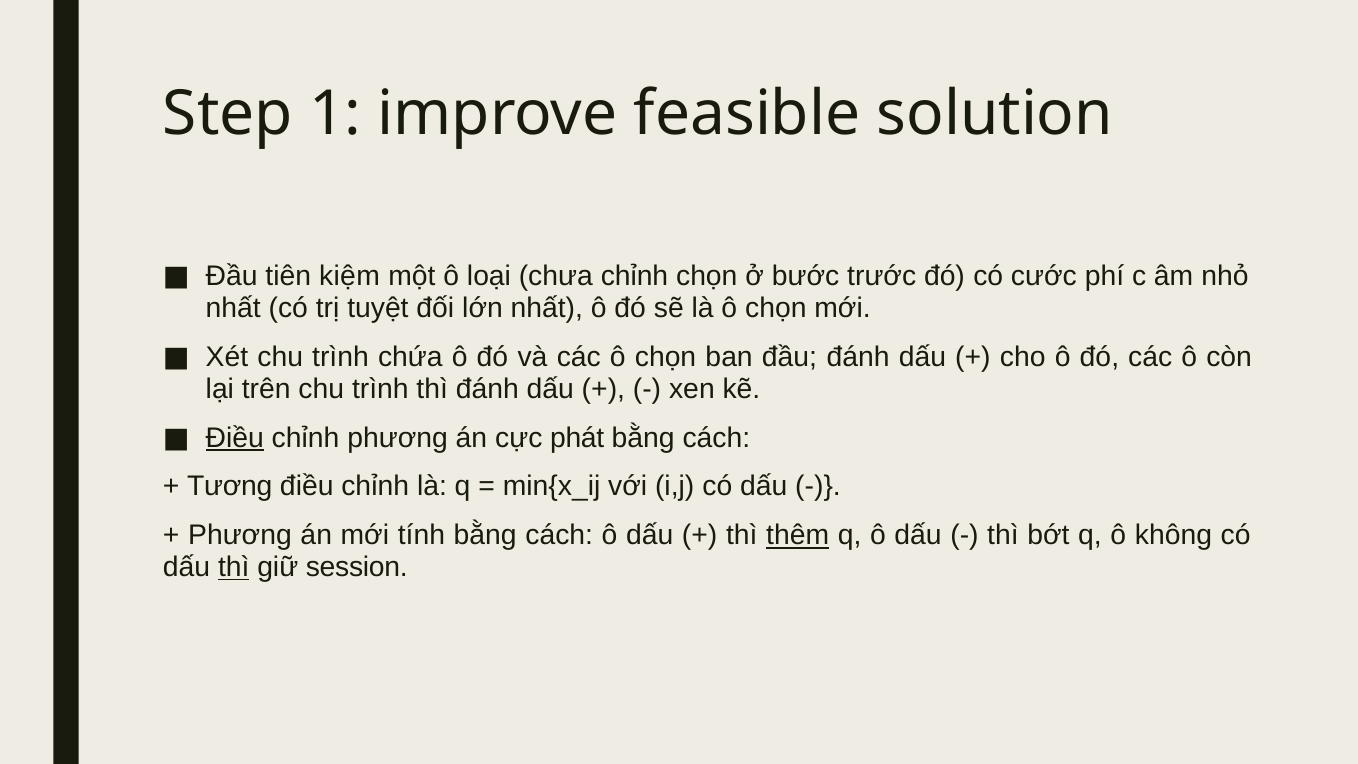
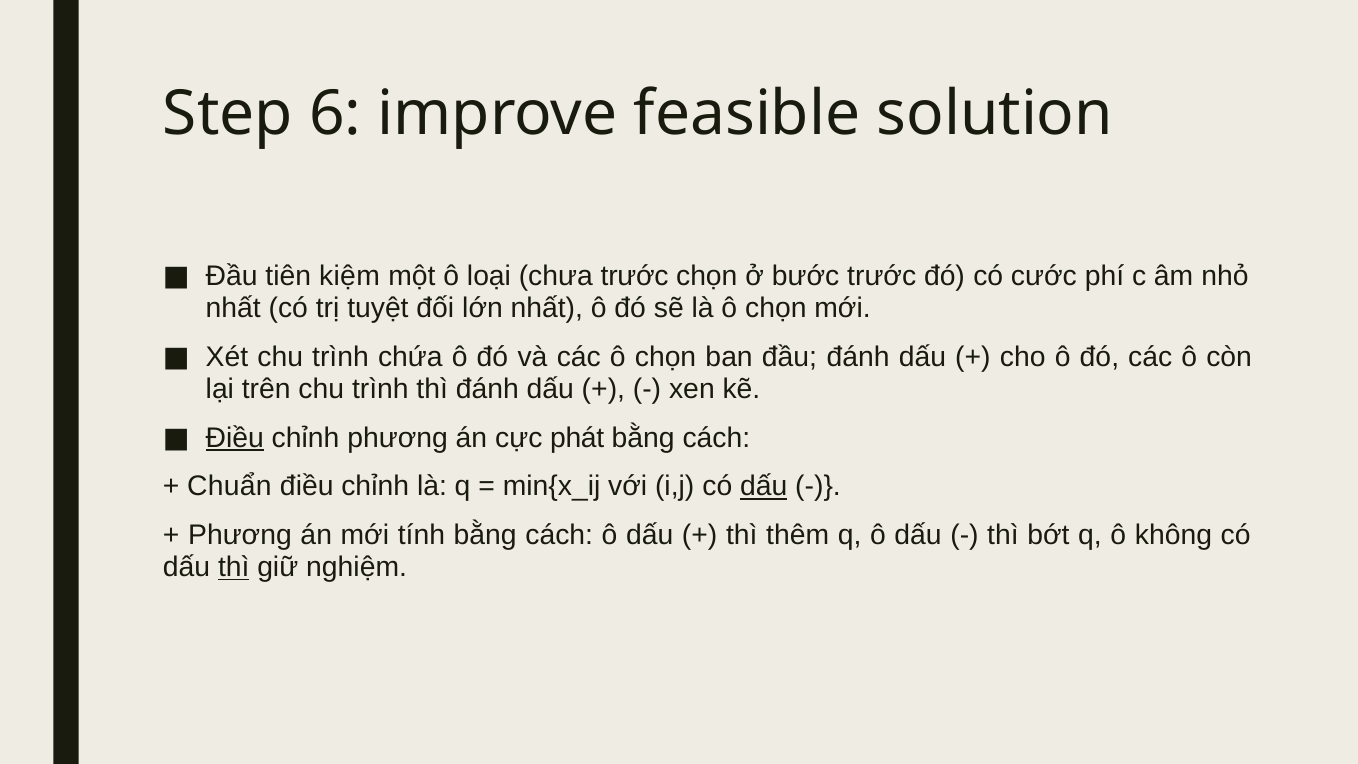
1: 1 -> 6 (335, 114)
chưa chỉnh: chỉnh -> trước (635, 276)
Tương: Tương -> Chuẩn (229, 487)
dấu underline: none -> present (764, 487)
thêm underline: present -> none (798, 535)
session: session -> nghiệm (357, 567)
